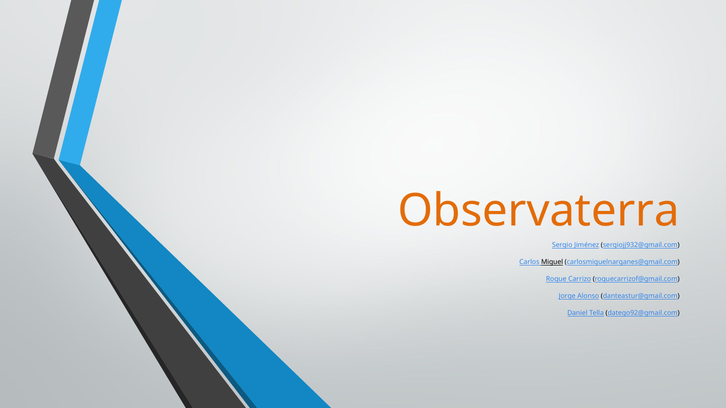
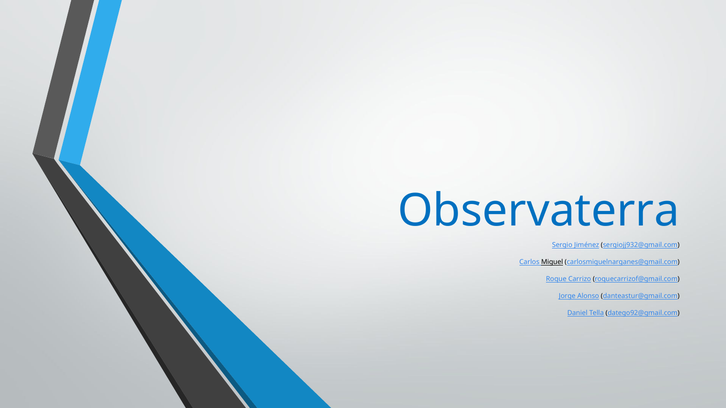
Observaterra colour: orange -> blue (539, 211)
